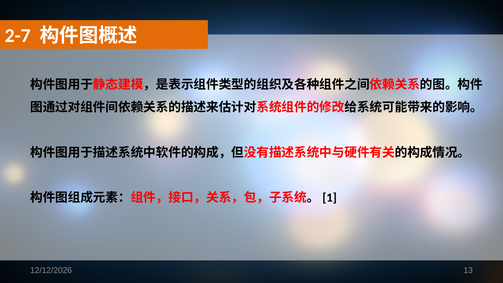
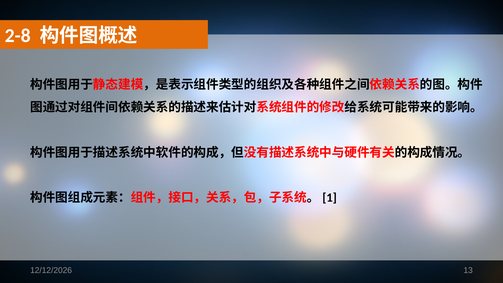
2-7: 2-7 -> 2-8 (18, 36)
